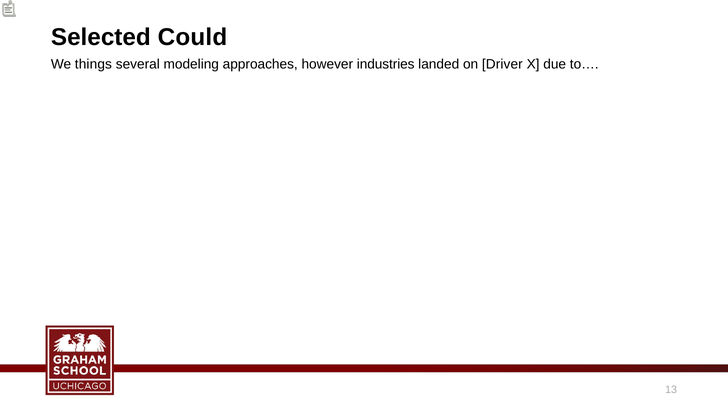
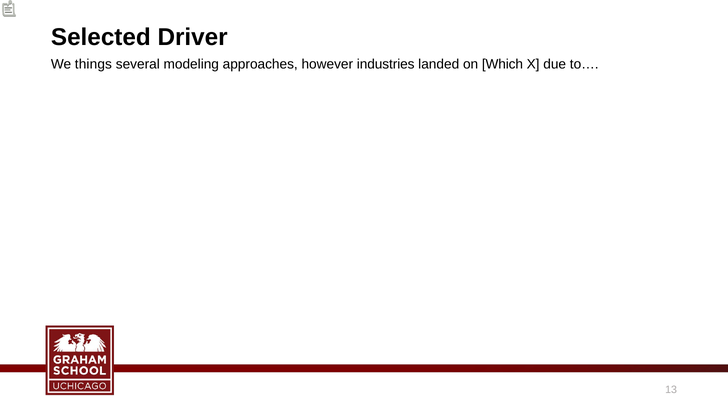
Could: Could -> Driver (193, 37)
Driver: Driver -> Which (502, 64)
